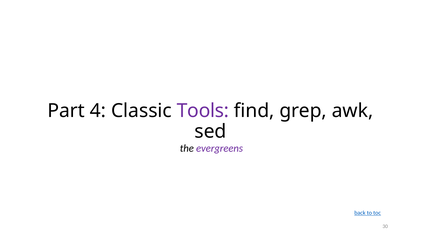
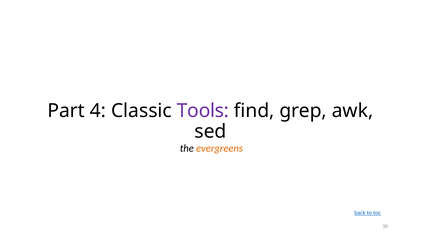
evergreens colour: purple -> orange (220, 148)
